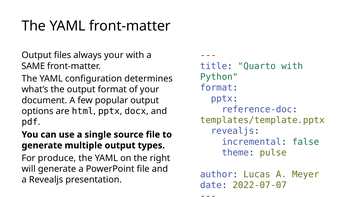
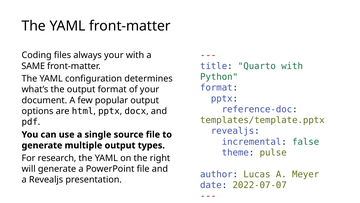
Output: Output -> Coding (37, 55)
produce: produce -> research (57, 158)
